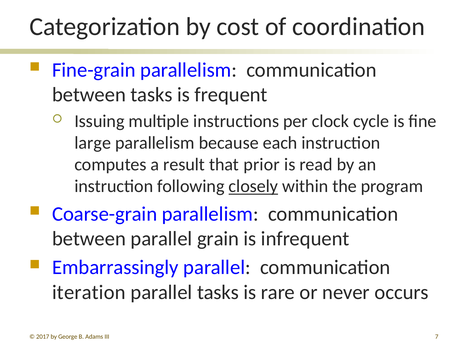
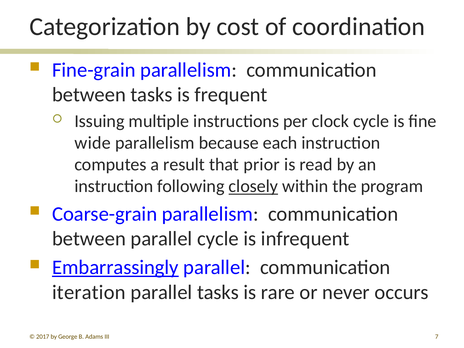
large: large -> wide (93, 143)
parallel grain: grain -> cycle (218, 239)
Embarrassingly underline: none -> present (115, 268)
